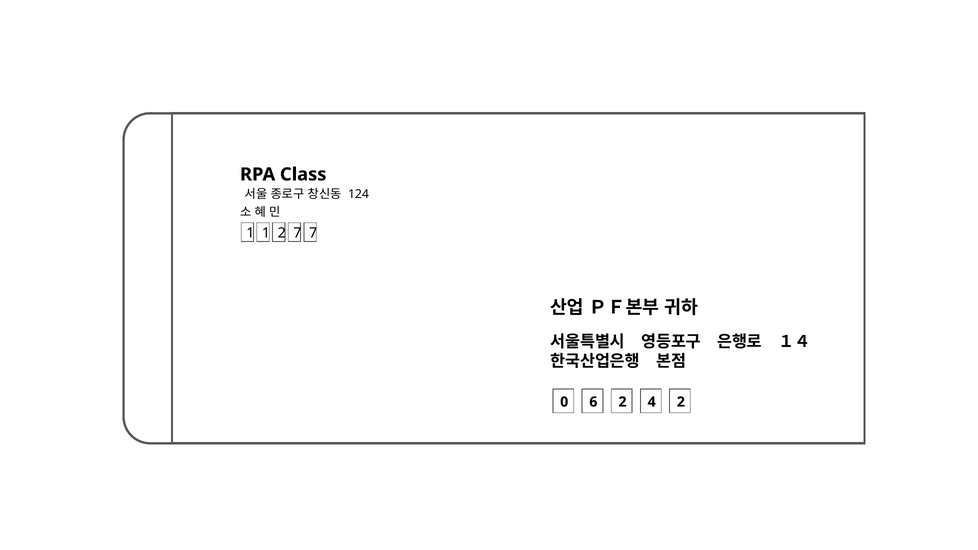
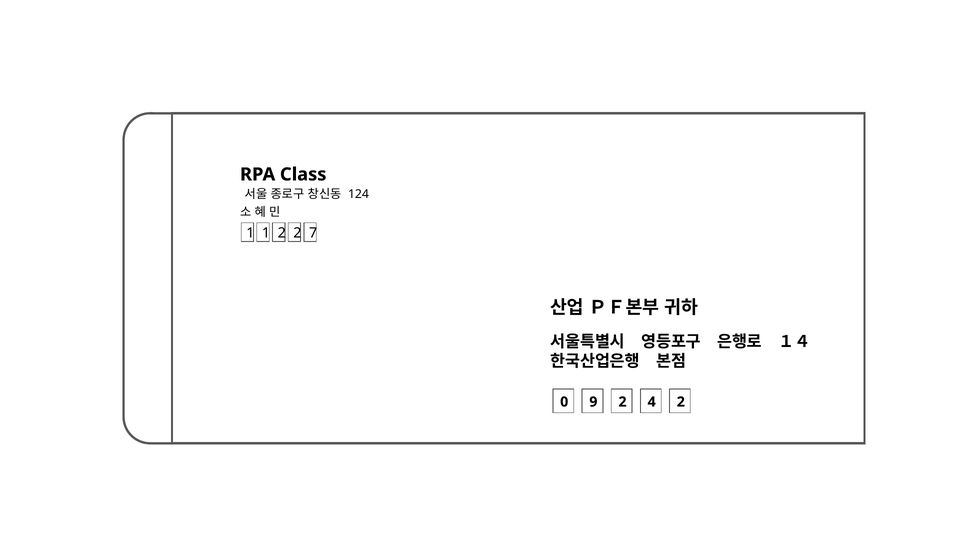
2 7: 7 -> 2 (297, 233)
6: 6 -> 9 (593, 402)
